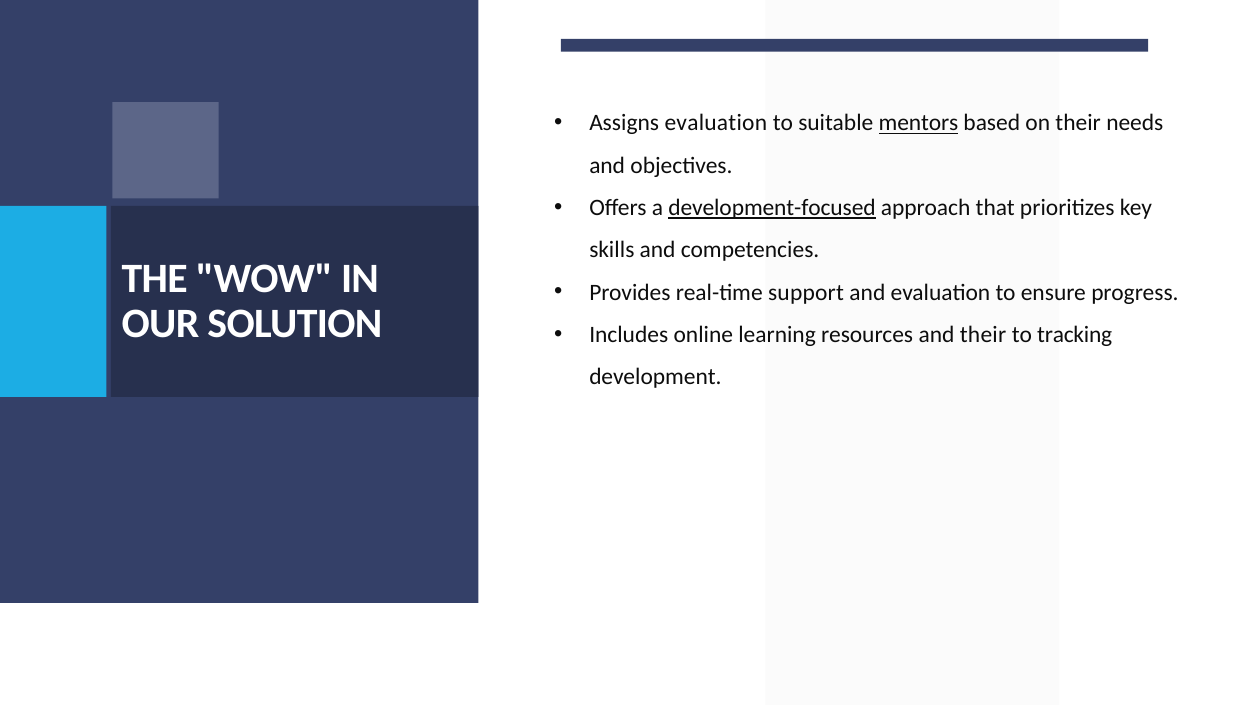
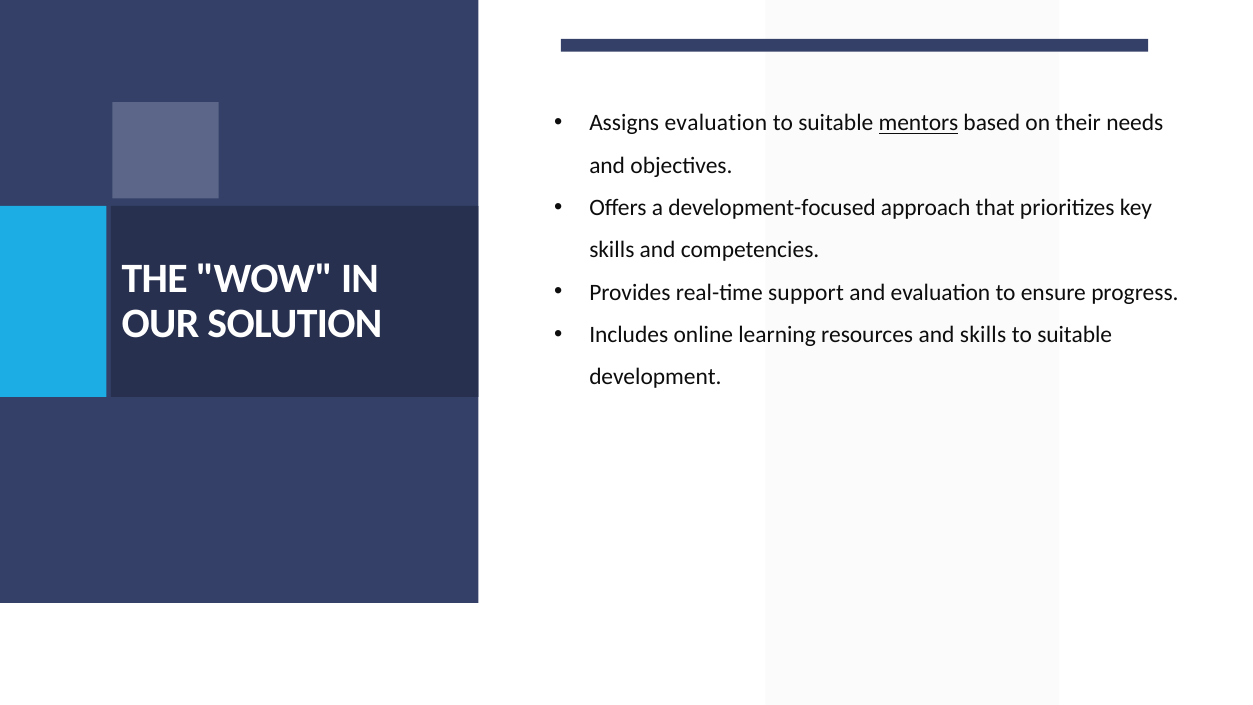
development-focused underline: present -> none (772, 208)
and their: their -> skills (983, 335)
tracking: tracking -> suitable (1075, 335)
